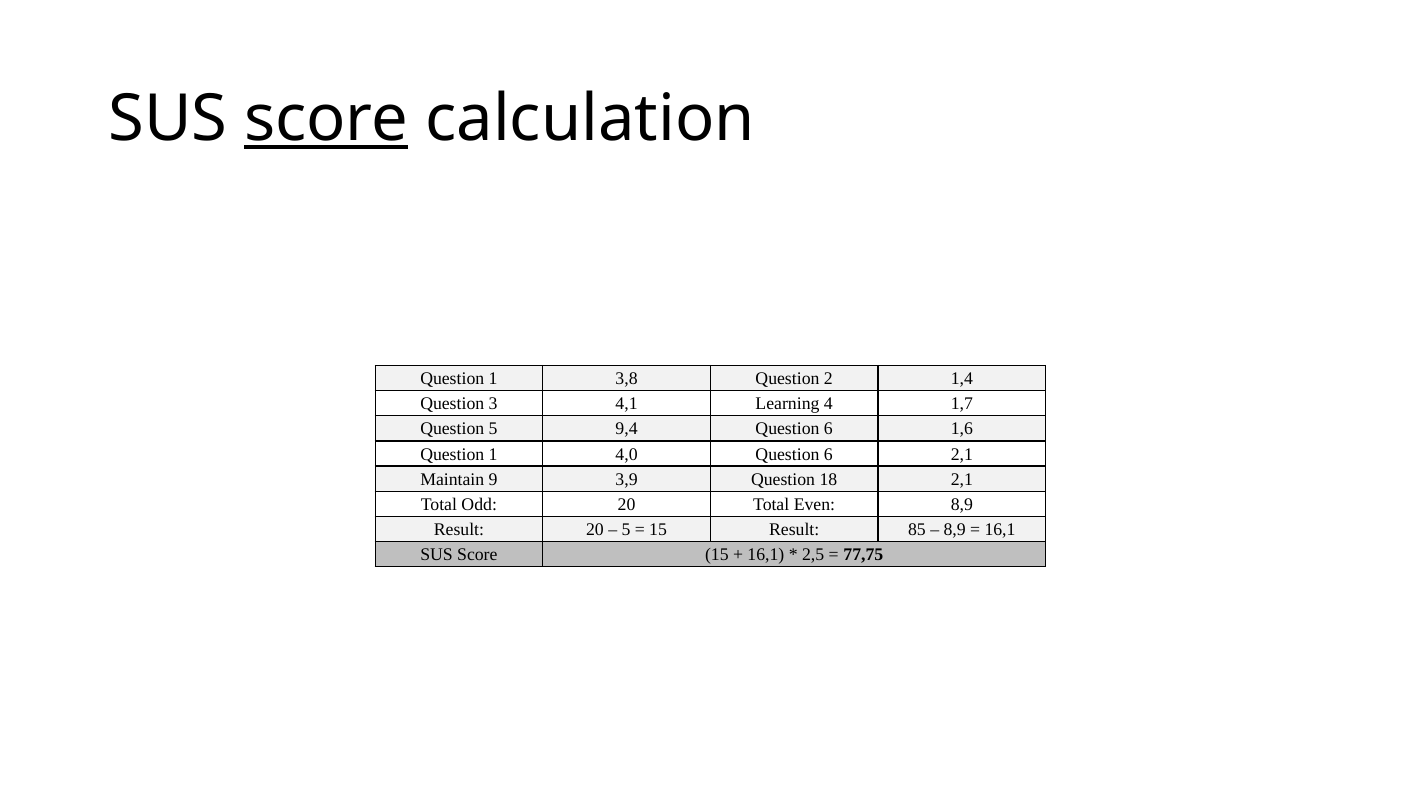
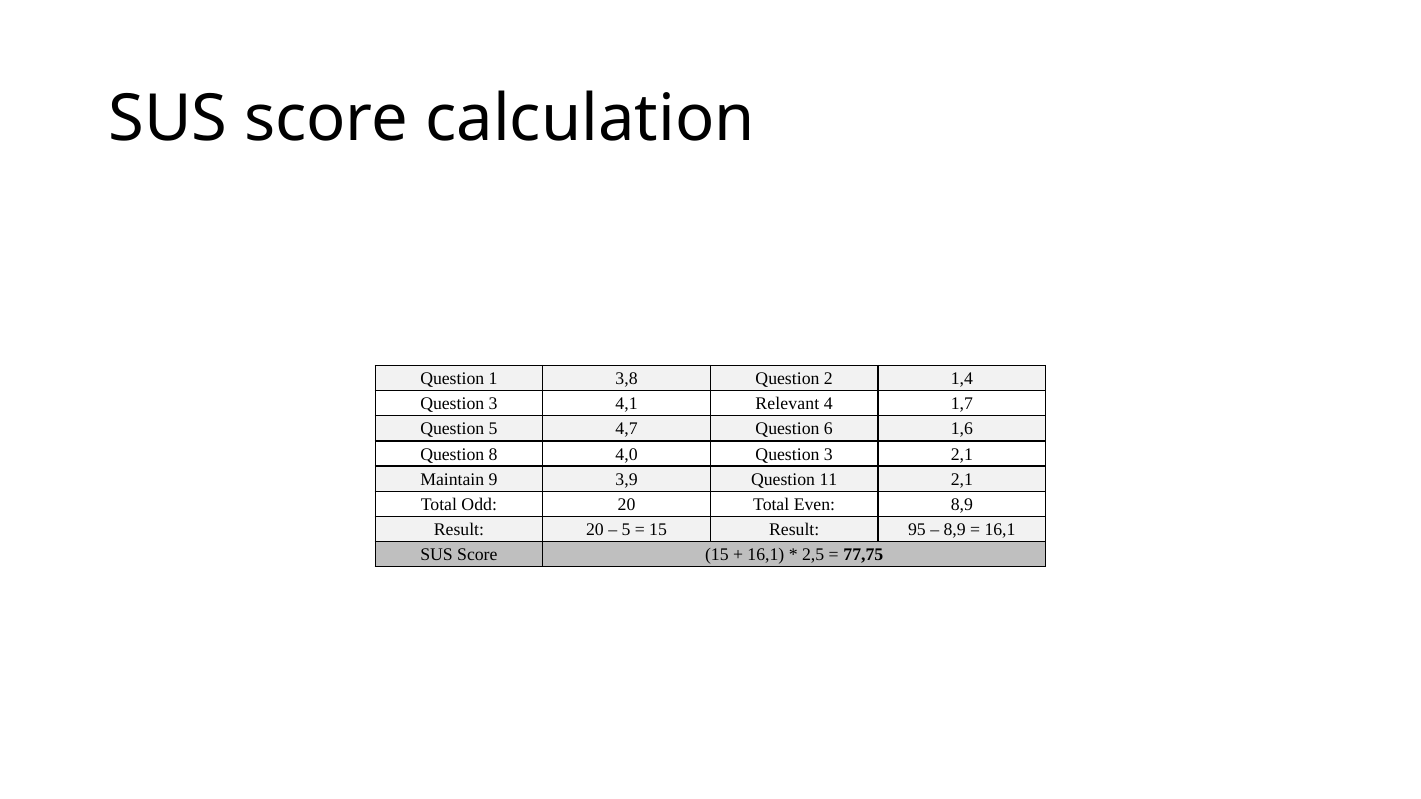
score underline: present -> none (326, 119)
Learning: Learning -> Relevant (787, 404)
9,4: 9,4 -> 4,7 (627, 429)
1: 1 -> 8 (493, 454)
4,0 Question 6: 6 -> 3 (828, 454)
18: 18 -> 11 (828, 480)
85: 85 -> 95 (917, 530)
